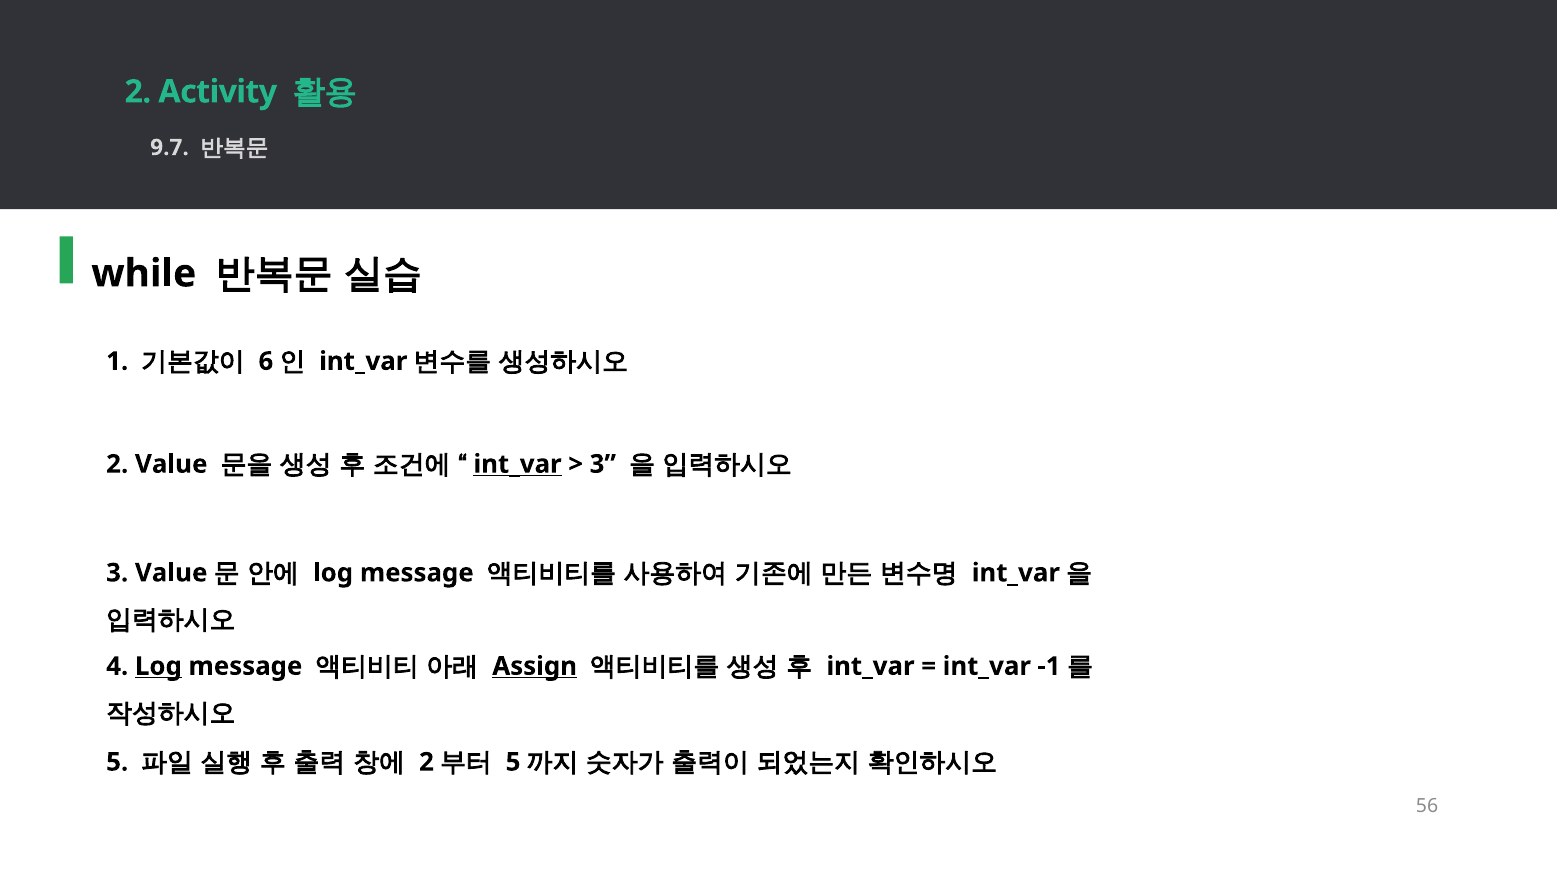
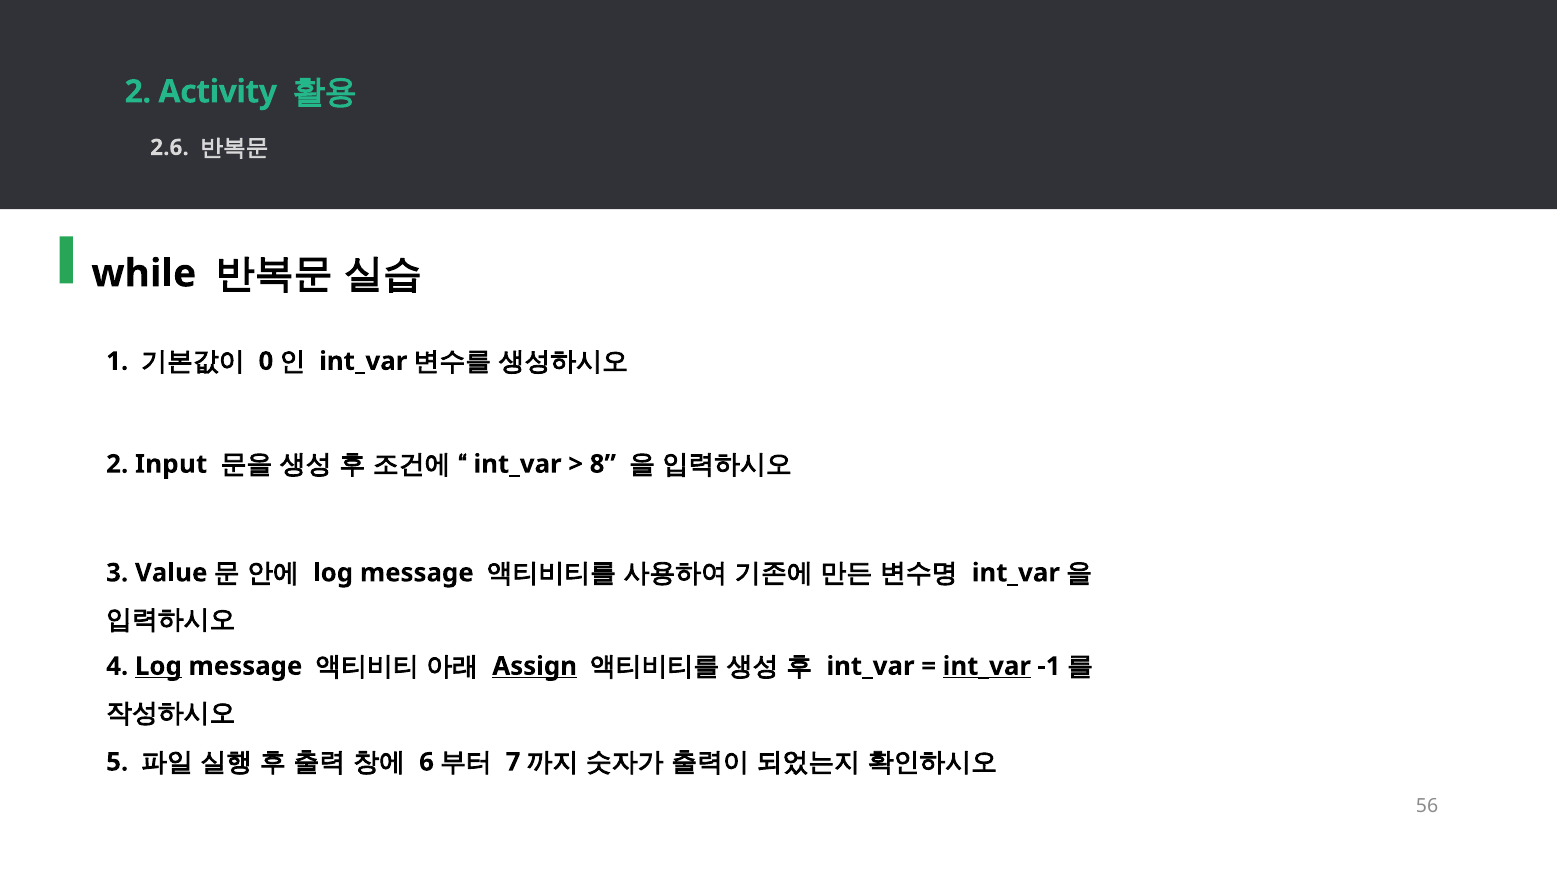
9.7: 9.7 -> 2.6 (169, 147)
6: 6 -> 0 (266, 361)
2 Value: Value -> Input (171, 464)
int_var underline: present -> none (518, 464)
3: 3 -> 8 (603, 464)
int_var underline: none -> present (987, 666)
2: 2 -> 6 (427, 762)
5: 5 -> 7 (513, 762)
